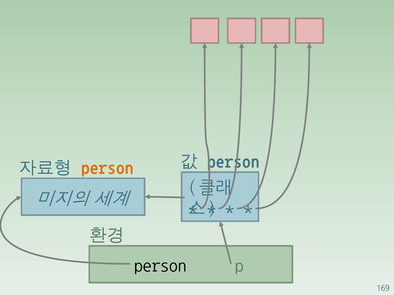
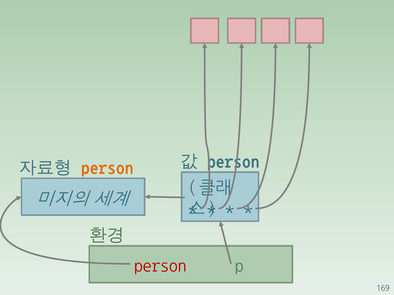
person colour: black -> red (160, 266)
